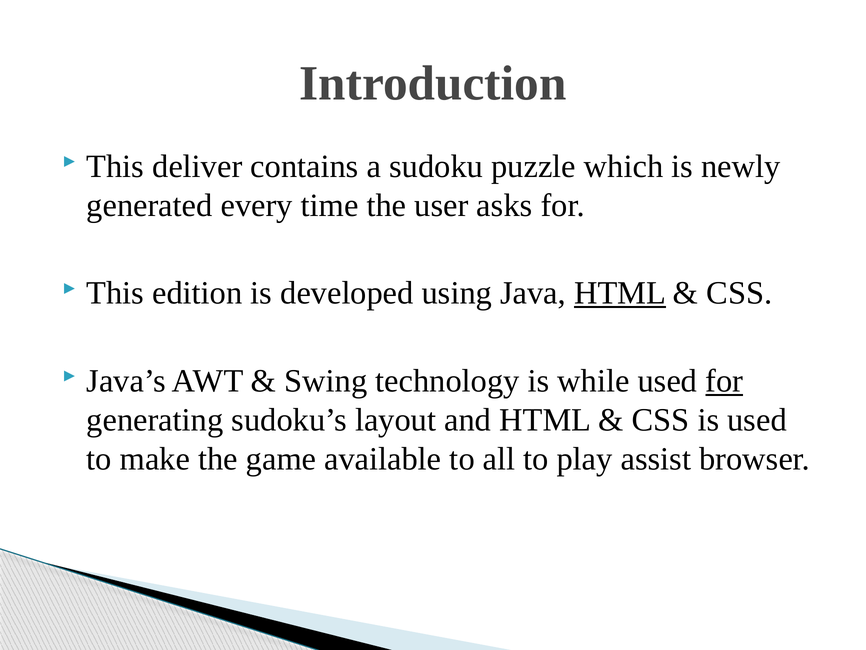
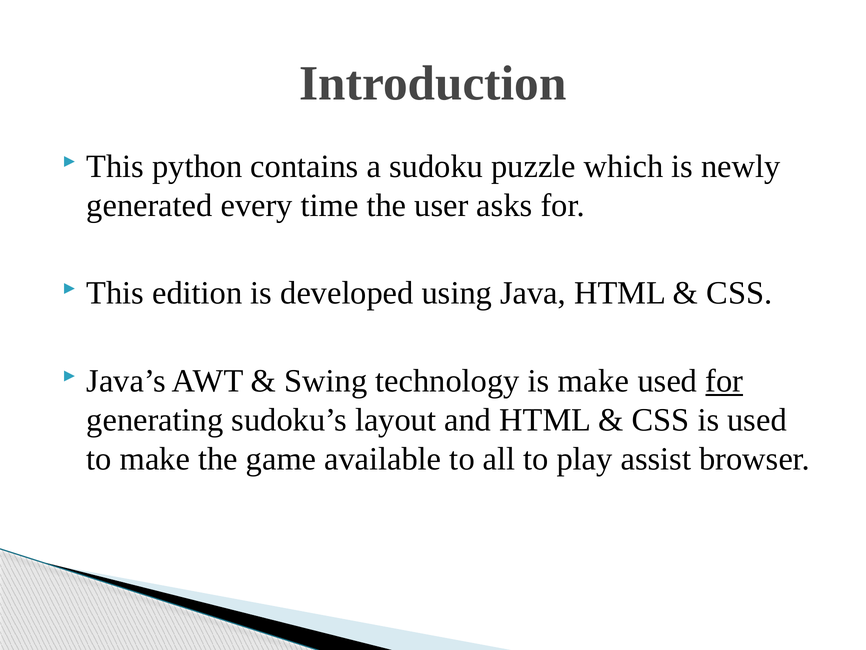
deliver: deliver -> python (197, 166)
HTML underline: present -> none (620, 293)
is while: while -> make (593, 381)
